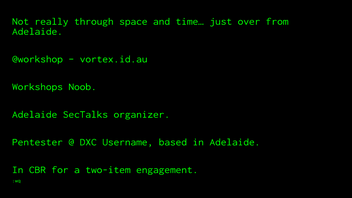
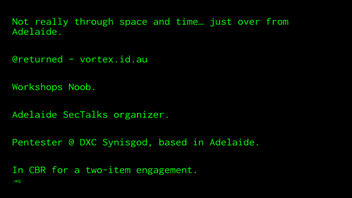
@workshop: @workshop -> @returned (37, 59)
Username: Username -> Synisgod (128, 142)
